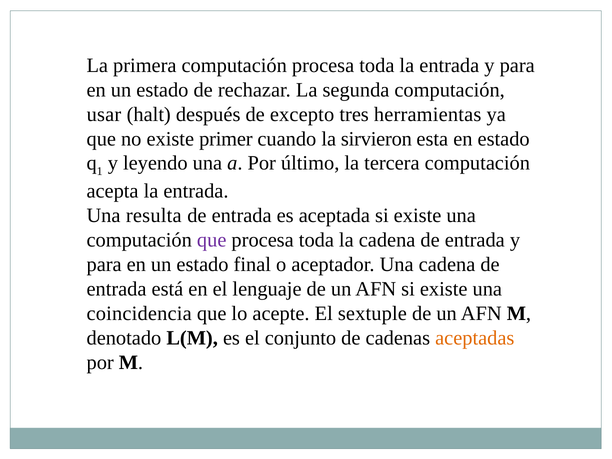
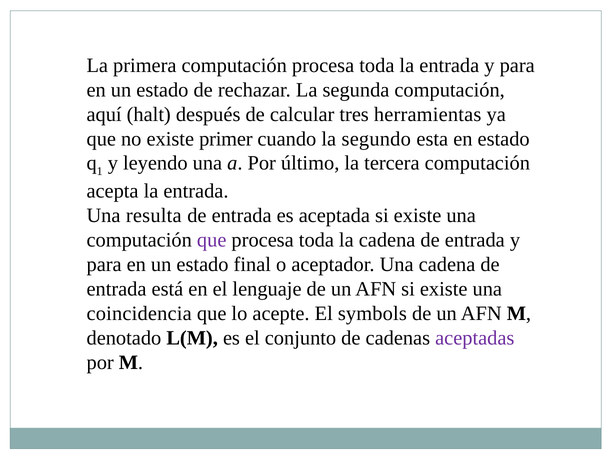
usar: usar -> aquí (104, 114)
excepto: excepto -> calcular (302, 114)
sirvieron: sirvieron -> segundo (376, 139)
sextuple: sextuple -> symbols (372, 314)
aceptadas colour: orange -> purple (475, 338)
